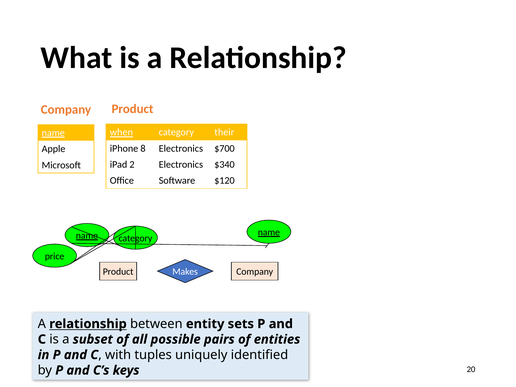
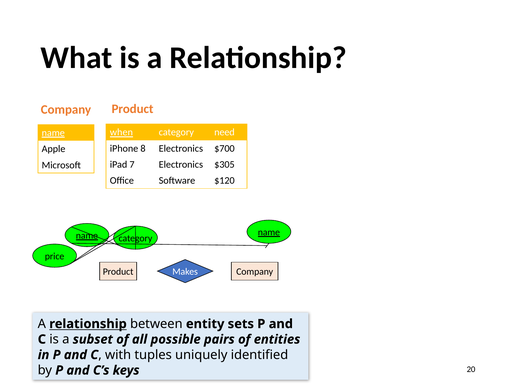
their: their -> need (224, 132)
2: 2 -> 7 (132, 164)
$340: $340 -> $305 (224, 164)
